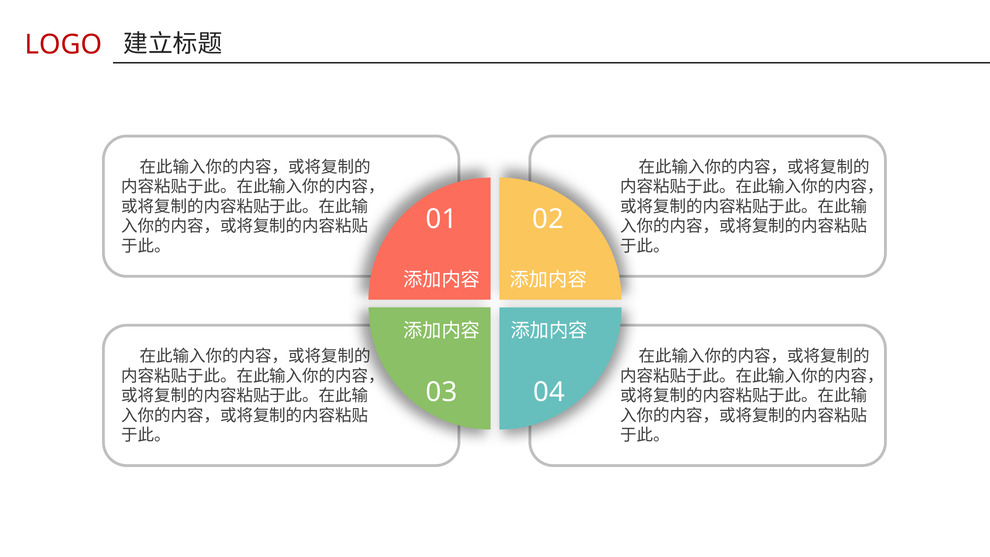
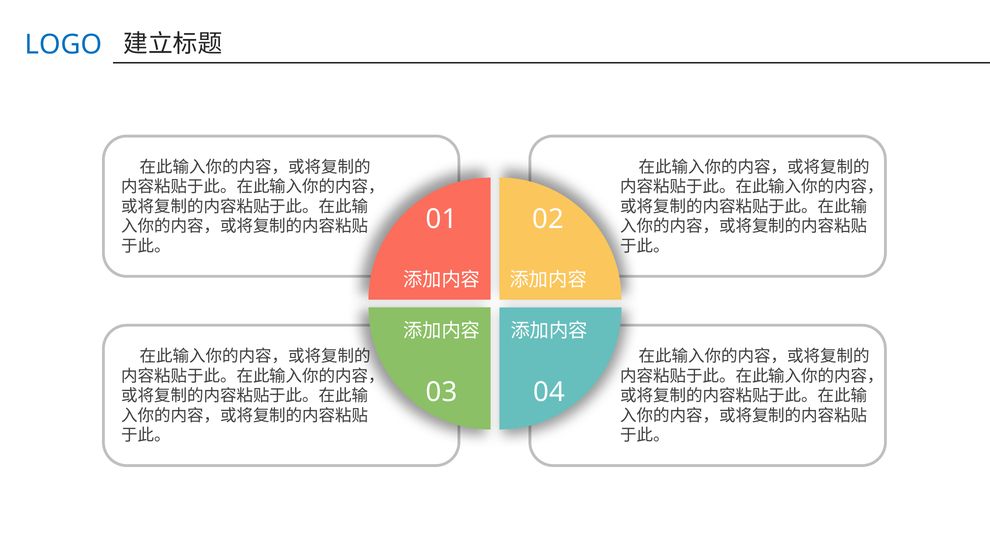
LOGO colour: red -> blue (64, 44)
